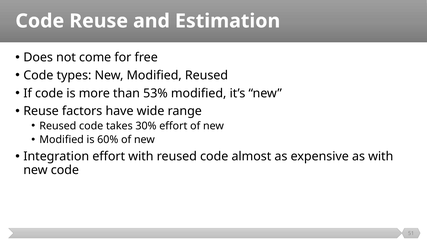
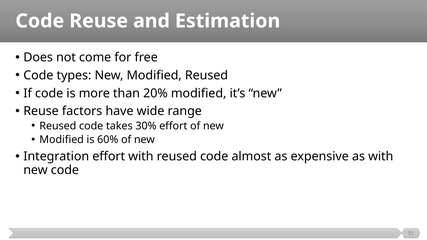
53%: 53% -> 20% (155, 93)
